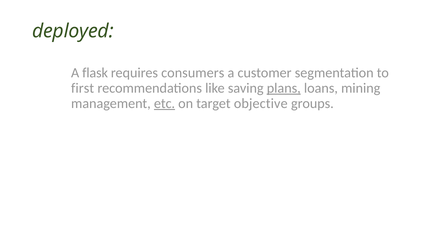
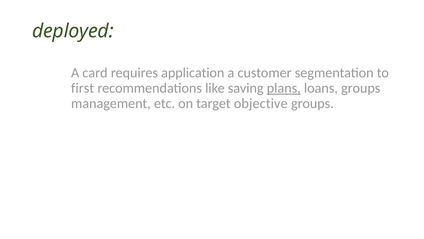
flask: flask -> card (95, 73)
consumers: consumers -> application (193, 73)
loans mining: mining -> groups (361, 88)
etc underline: present -> none (165, 103)
